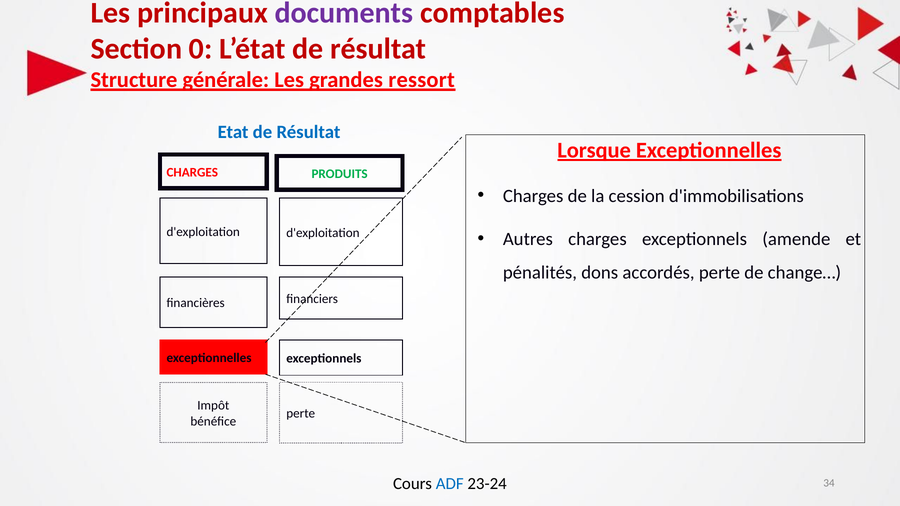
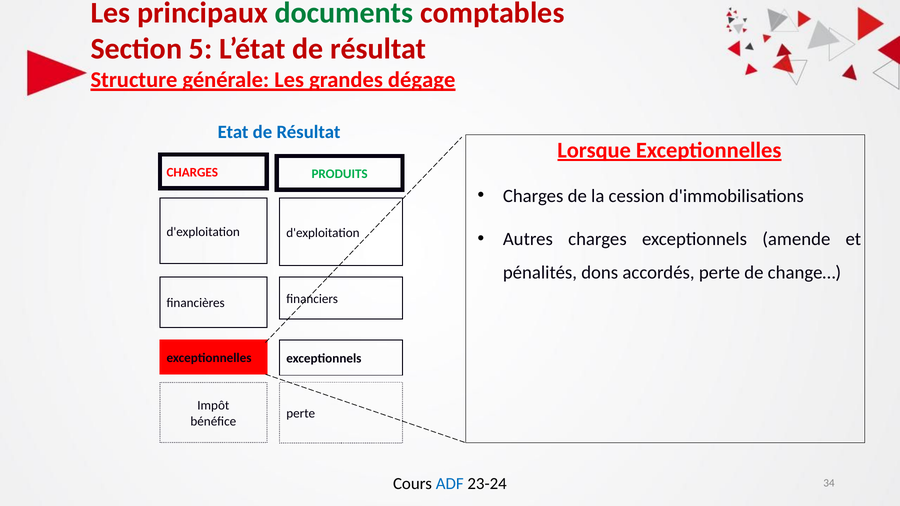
documents colour: purple -> green (344, 13)
0: 0 -> 5 (201, 49)
ressort: ressort -> dégage (422, 80)
